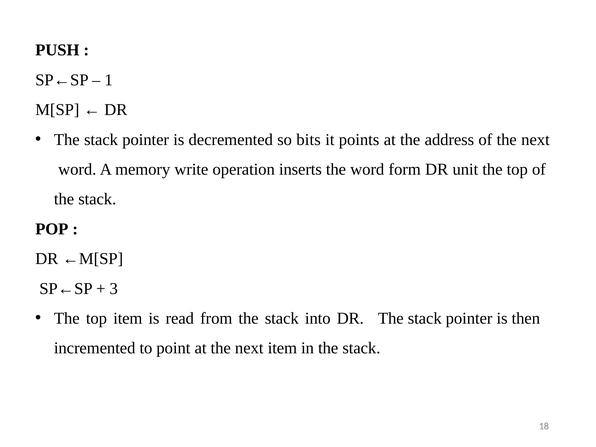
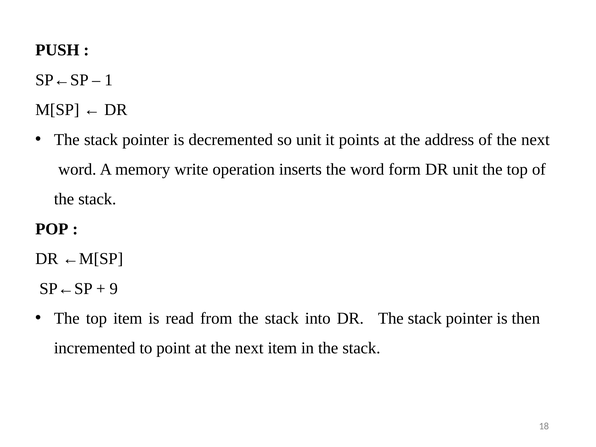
so bits: bits -> unit (309, 140)
3: 3 -> 9 (114, 289)
